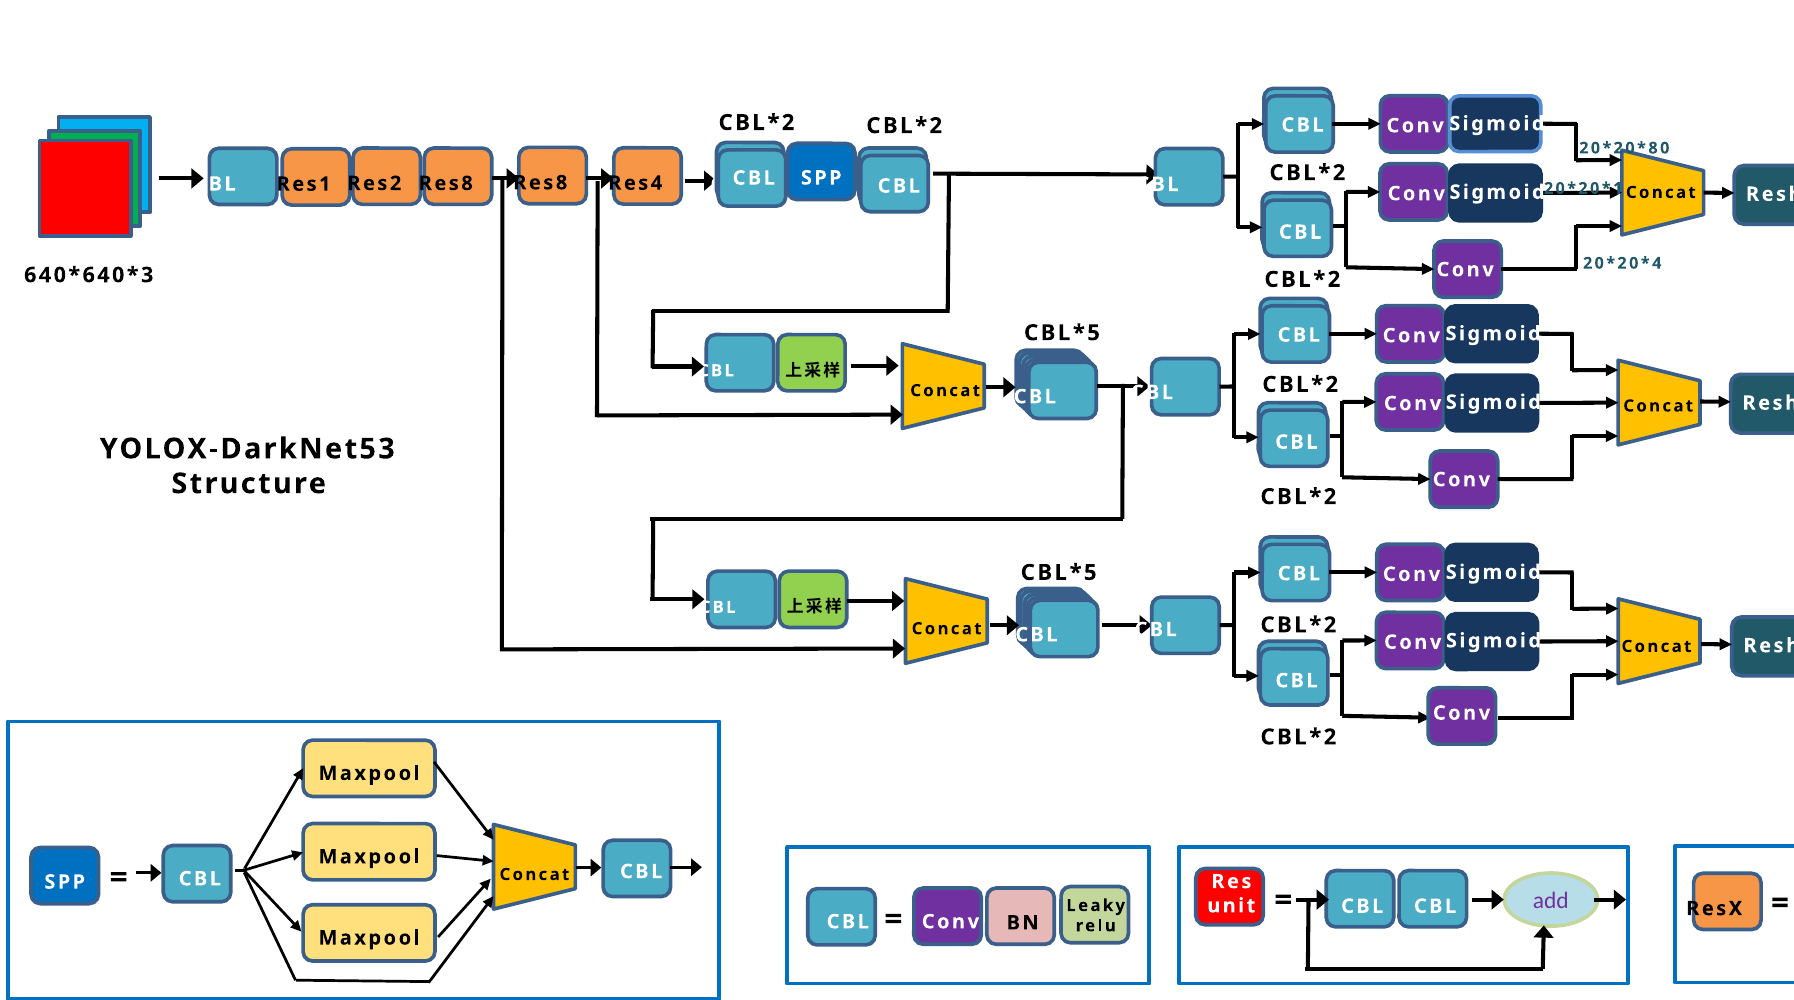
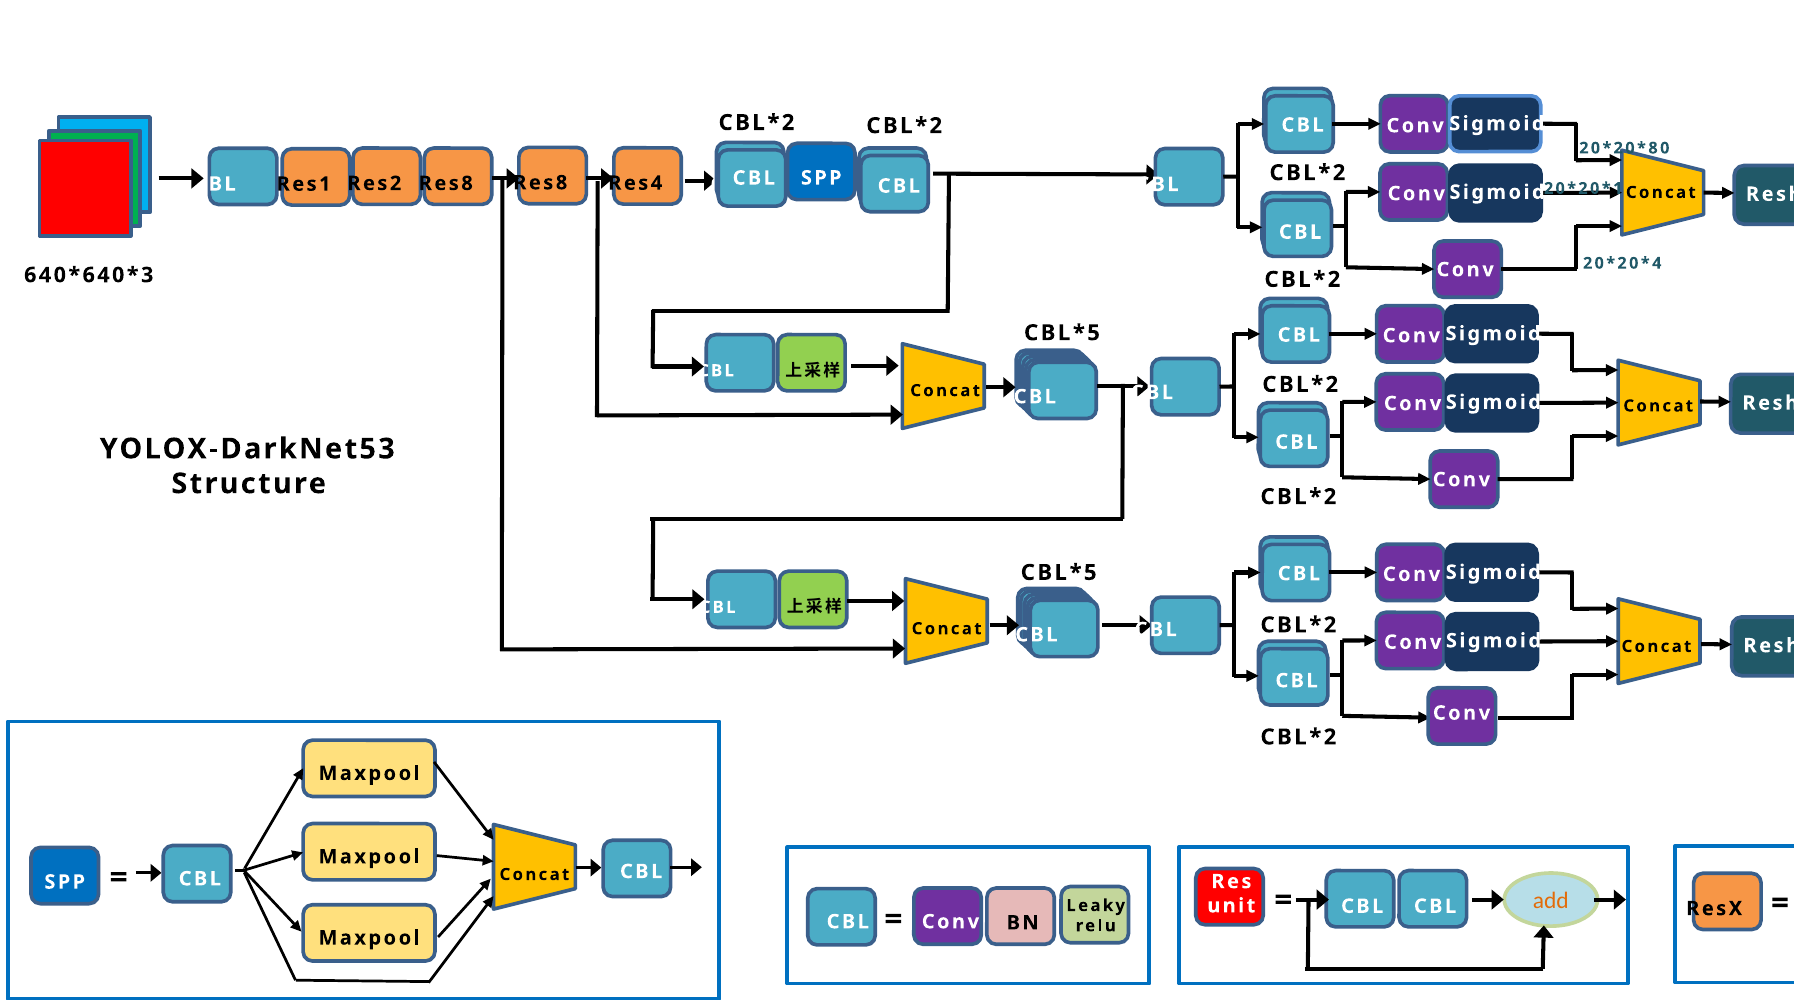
add colour: purple -> orange (1551, 901)
